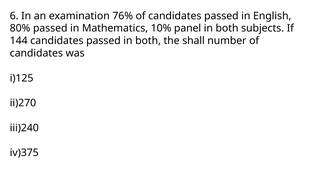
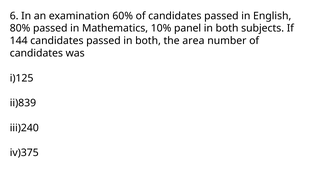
76%: 76% -> 60% (123, 16)
shall: shall -> area (193, 41)
ii)270: ii)270 -> ii)839 (23, 103)
